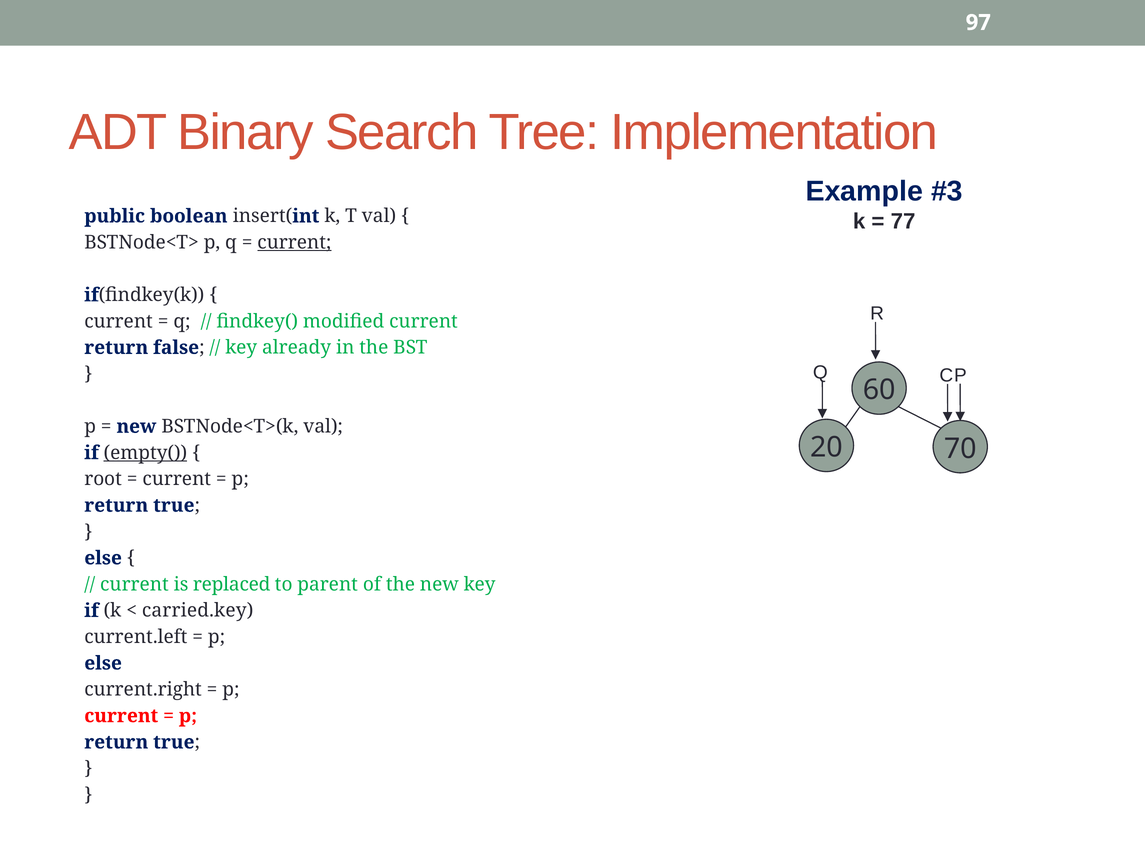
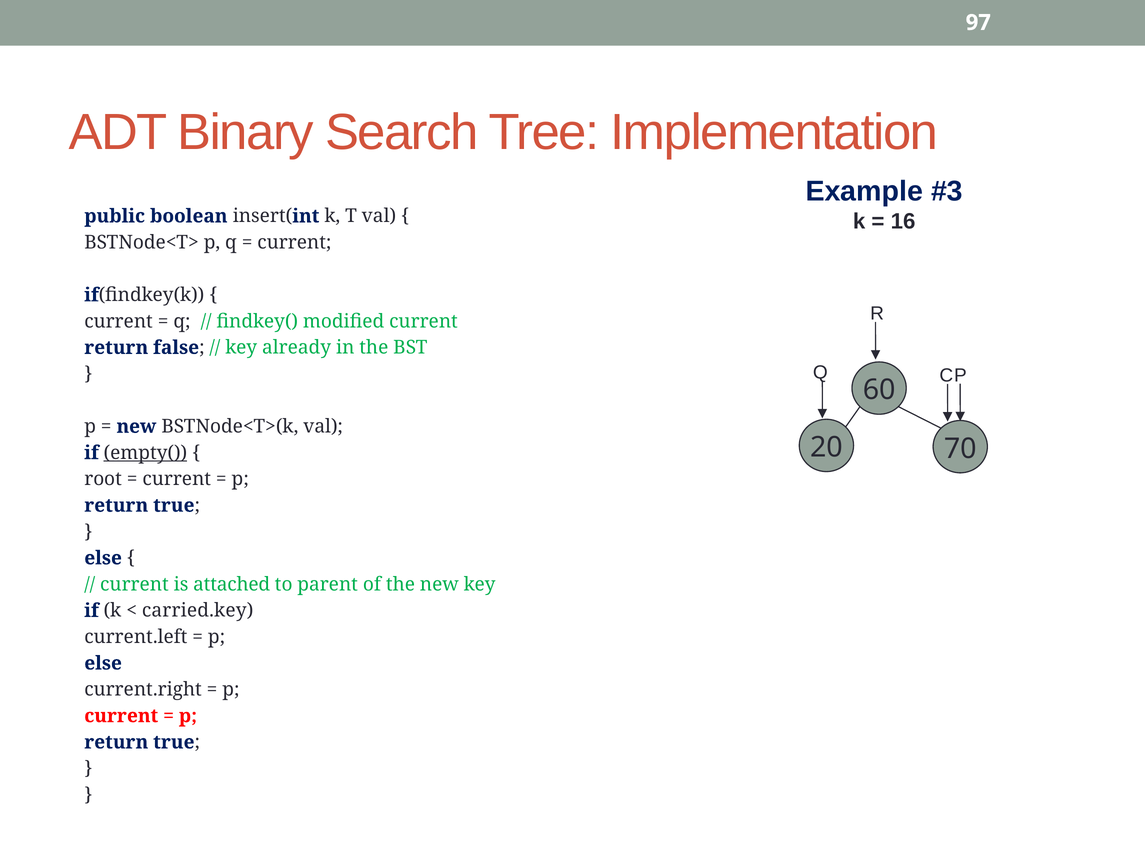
77: 77 -> 16 (903, 222)
current underline: present -> none (294, 243)
replaced: replaced -> attached (232, 585)
